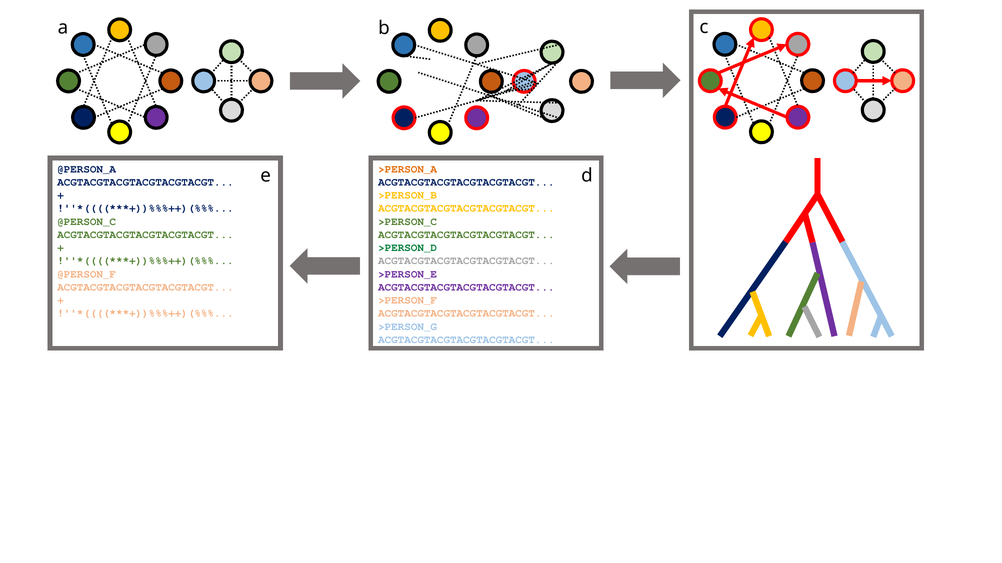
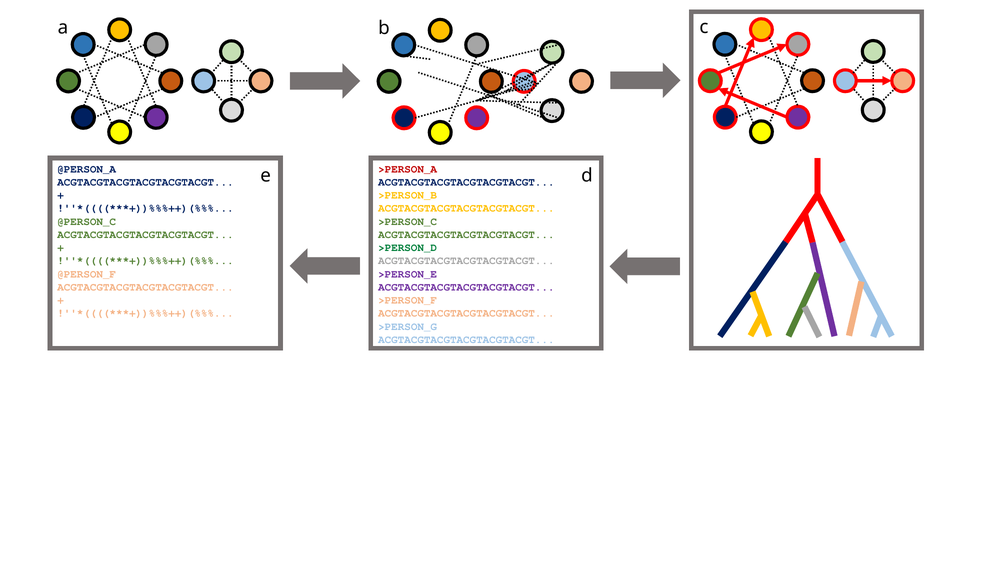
>PERSON_A colour: orange -> red (408, 169)
